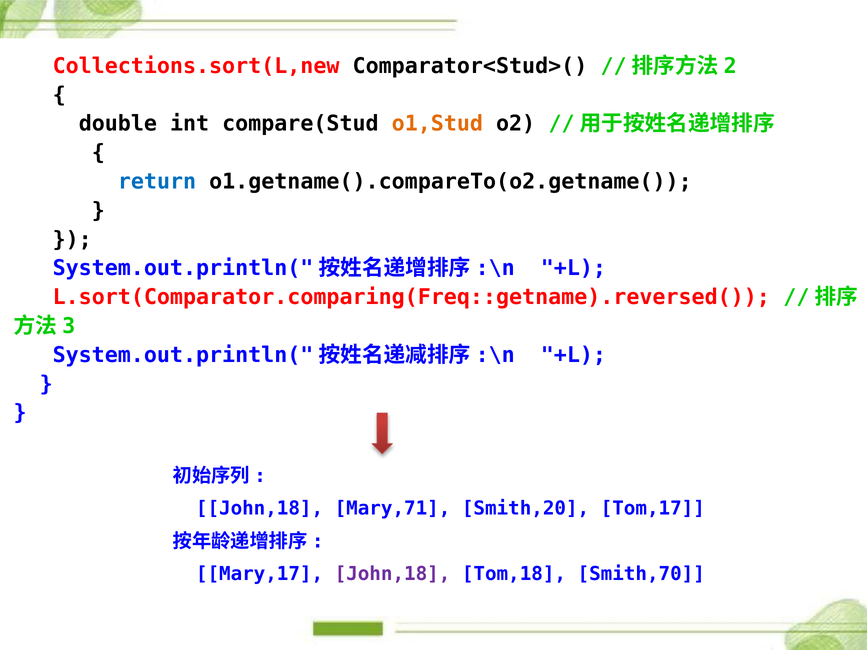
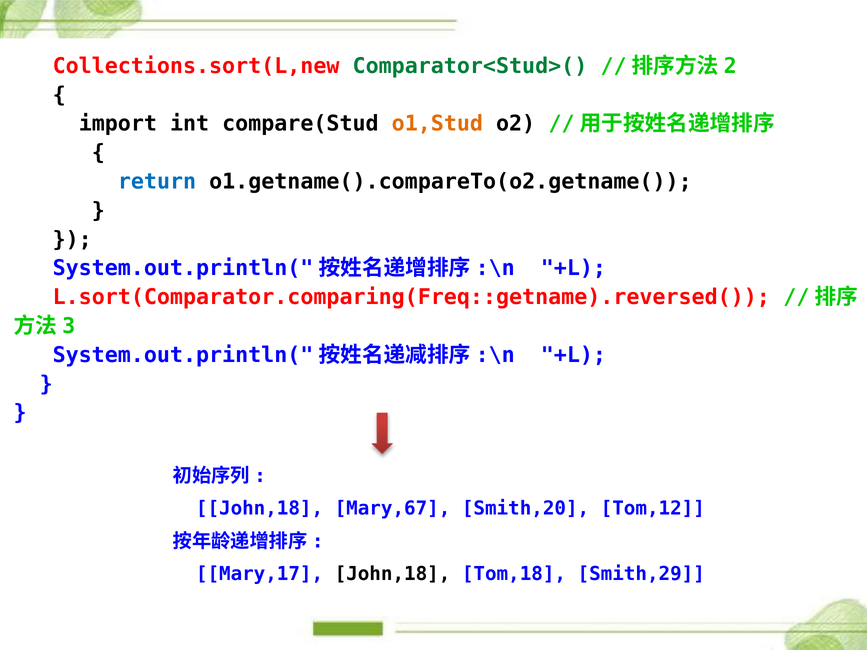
Comparator<Stud>( colour: black -> green (470, 66)
double: double -> import (118, 124)
Mary,71: Mary,71 -> Mary,67 (393, 509)
Tom,17: Tom,17 -> Tom,12 (653, 509)
John,18 colour: purple -> black (393, 574)
Smith,70: Smith,70 -> Smith,29 (641, 574)
